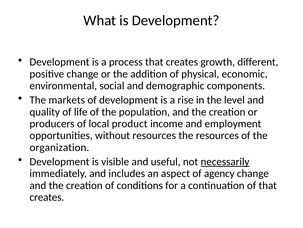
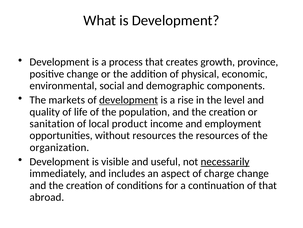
different: different -> province (258, 62)
development underline: none -> present (129, 100)
producers: producers -> sanitation (52, 123)
agency: agency -> charge (219, 173)
creates: creates -> abroad (47, 197)
